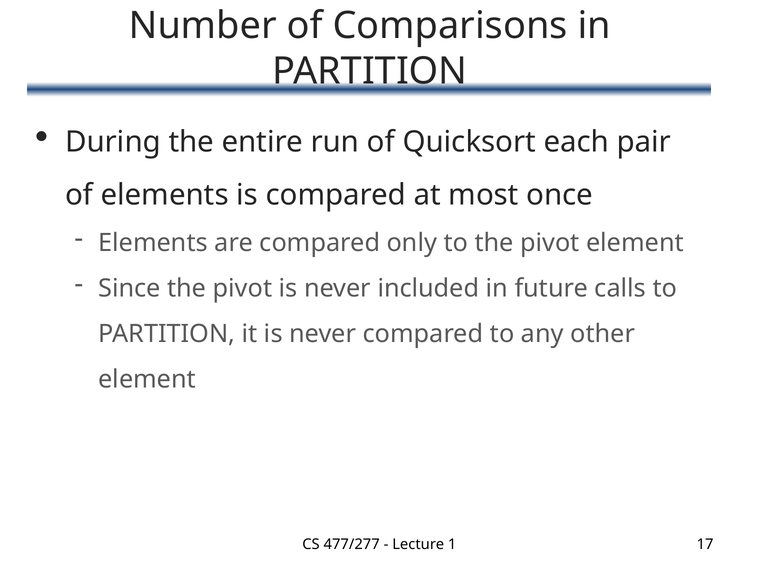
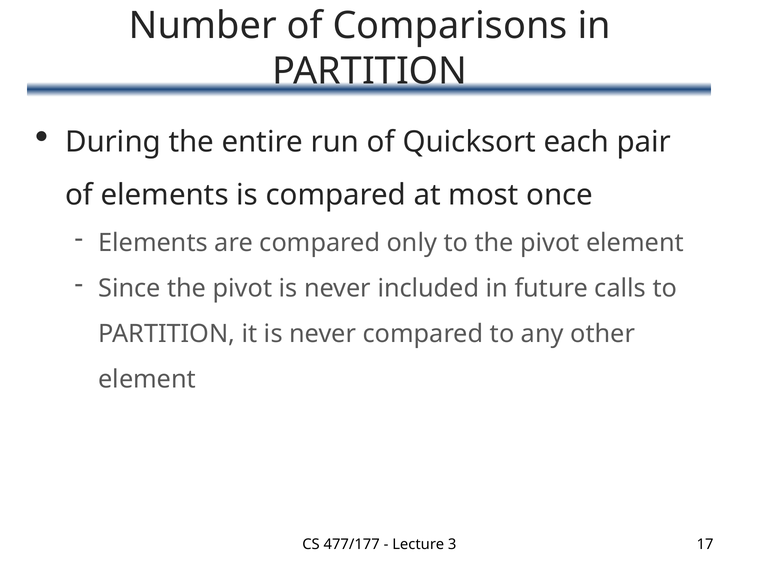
477/277: 477/277 -> 477/177 (352, 545)
1: 1 -> 3 (452, 545)
